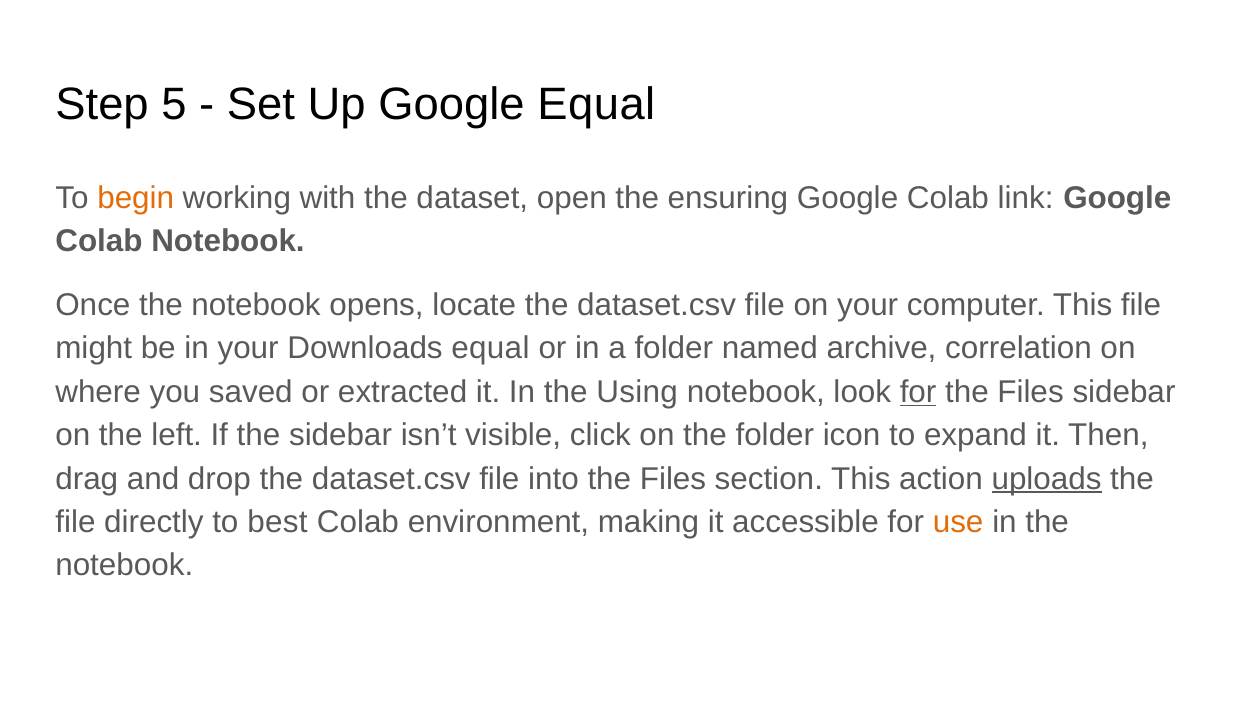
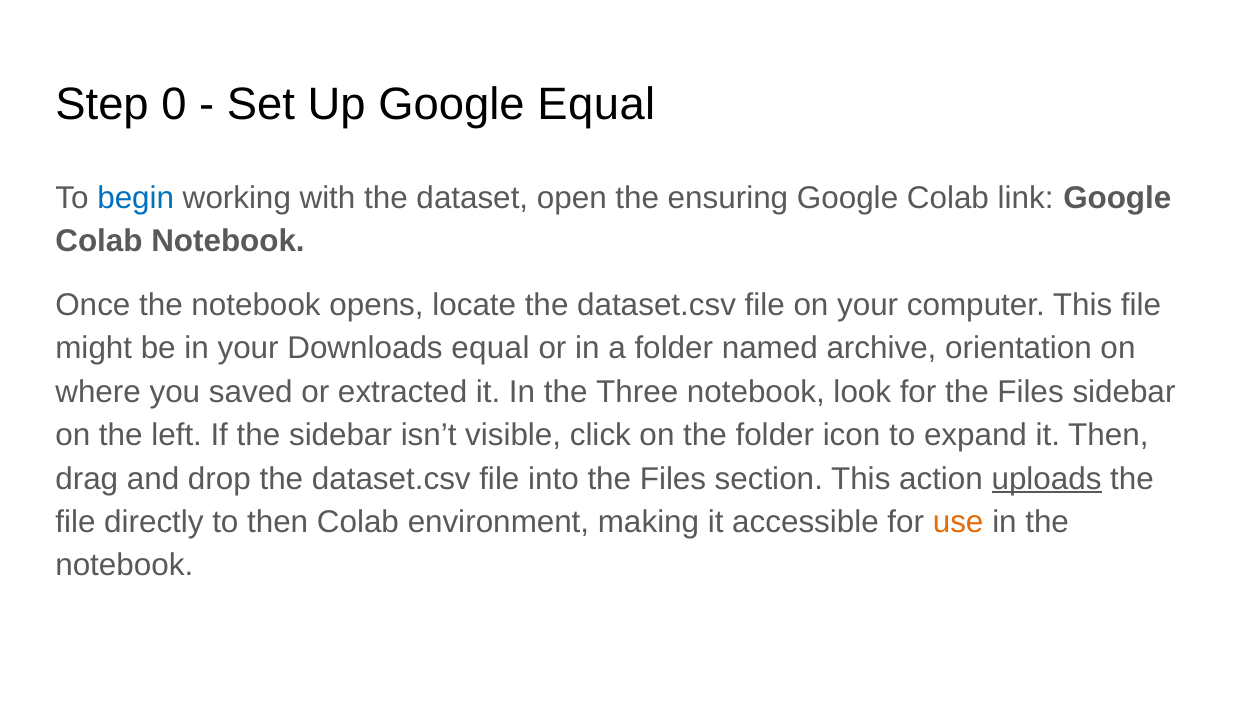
5: 5 -> 0 (174, 104)
begin colour: orange -> blue (136, 198)
correlation: correlation -> orientation (1019, 349)
Using: Using -> Three (637, 392)
for underline: present -> none (918, 392)
to best: best -> then (278, 522)
